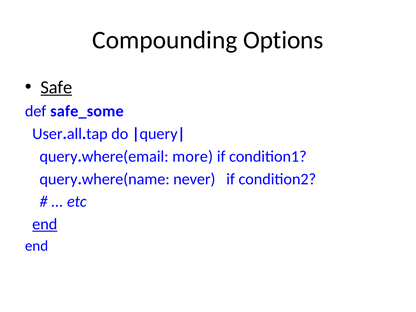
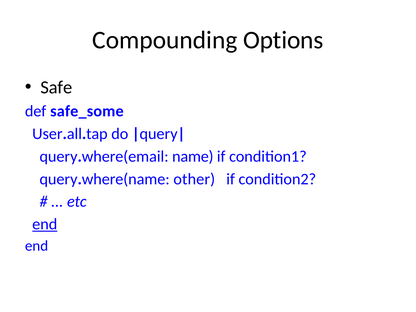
Safe underline: present -> none (56, 87)
more: more -> name (193, 156)
never: never -> other (194, 179)
